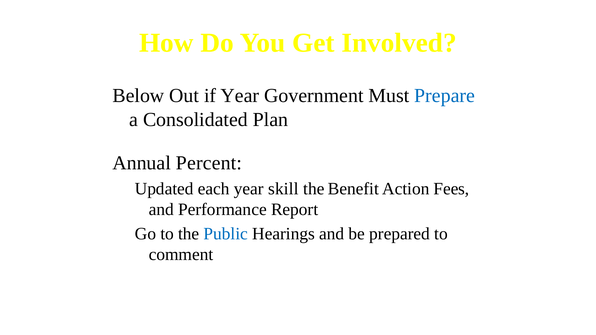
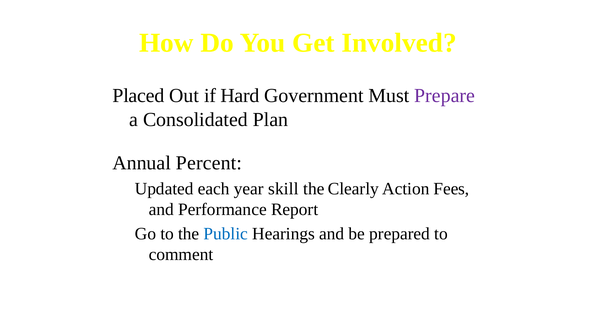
Below: Below -> Placed (138, 96)
if Year: Year -> Hard (240, 96)
Prepare colour: blue -> purple (445, 96)
Benefit: Benefit -> Clearly (353, 189)
